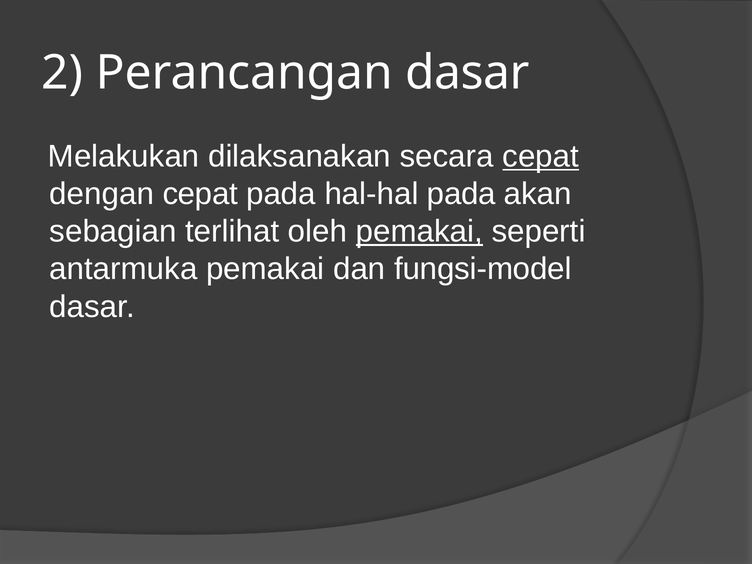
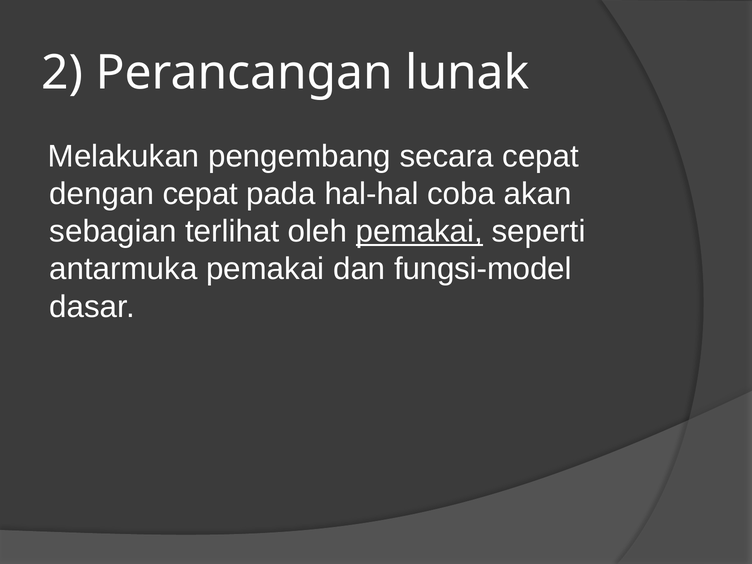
Perancangan dasar: dasar -> lunak (467, 73)
dilaksanakan: dilaksanakan -> pengembang (299, 156)
cepat underline: present -> none (541, 156)
hal-hal pada: pada -> coba (461, 194)
